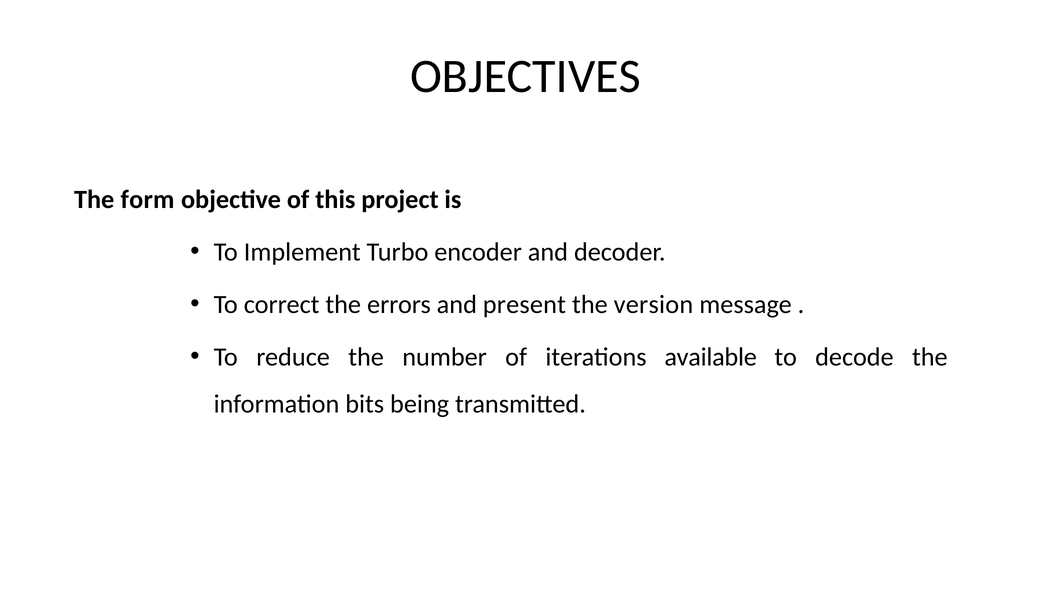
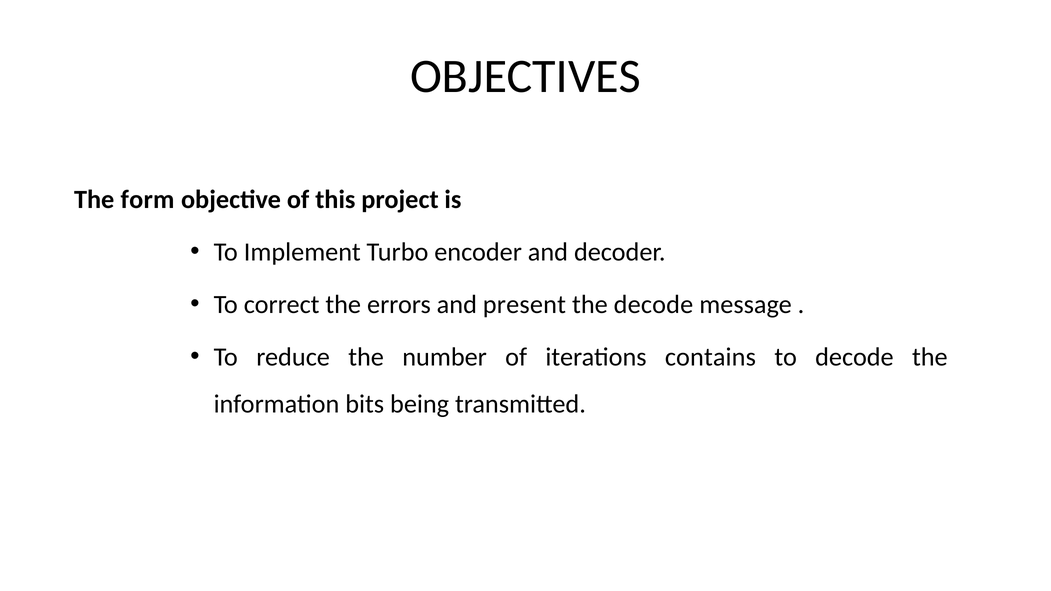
the version: version -> decode (653, 305)
available: available -> contains (710, 357)
